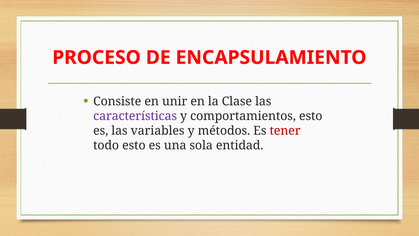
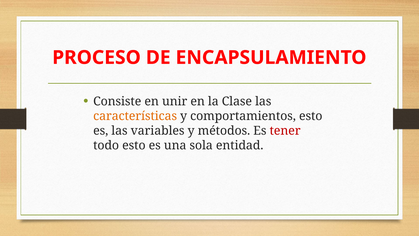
características colour: purple -> orange (135, 116)
